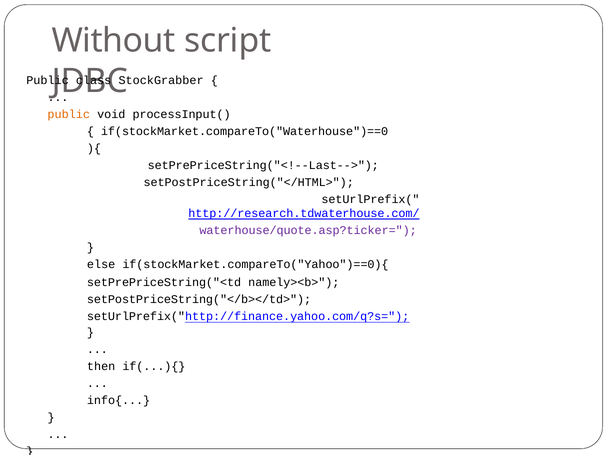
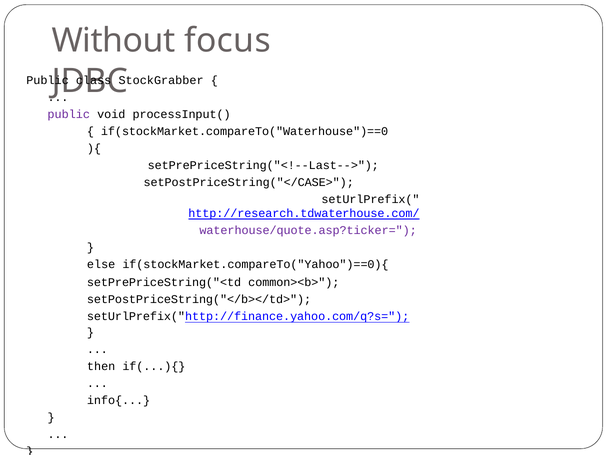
script: script -> focus (227, 41)
public colour: orange -> purple (69, 114)
setPostPriceString("</HTML>: setPostPriceString("</HTML> -> setPostPriceString("</CASE> (249, 182)
namely><b>: namely><b> -> common><b> (294, 283)
